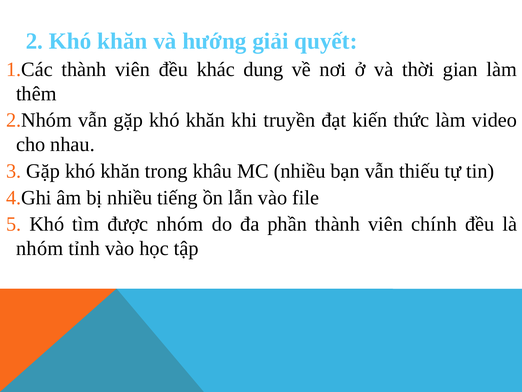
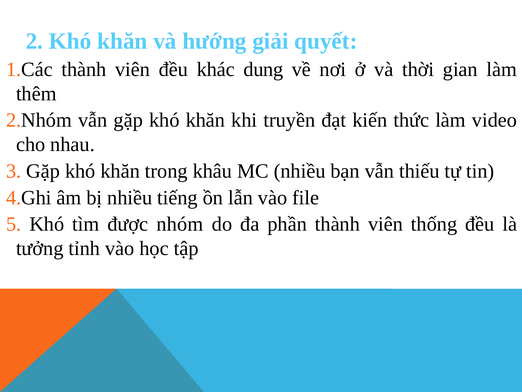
chính: chính -> thống (434, 224)
nhóm: nhóm -> tưởng (40, 248)
